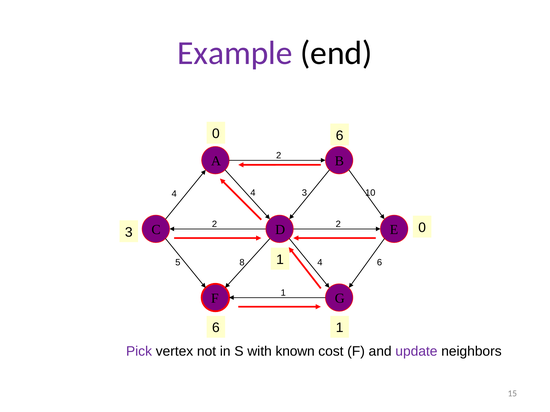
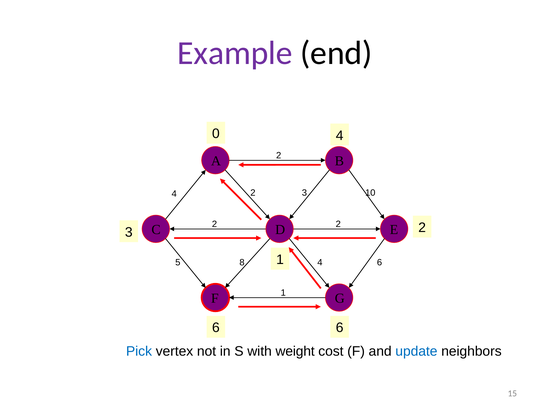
0 6: 6 -> 4 (340, 136)
4: 4 -> 2 (253, 193)
3 0: 0 -> 2 (422, 228)
6 1: 1 -> 6 (340, 328)
Pick colour: purple -> blue (139, 352)
known: known -> weight (295, 352)
update colour: purple -> blue (416, 352)
